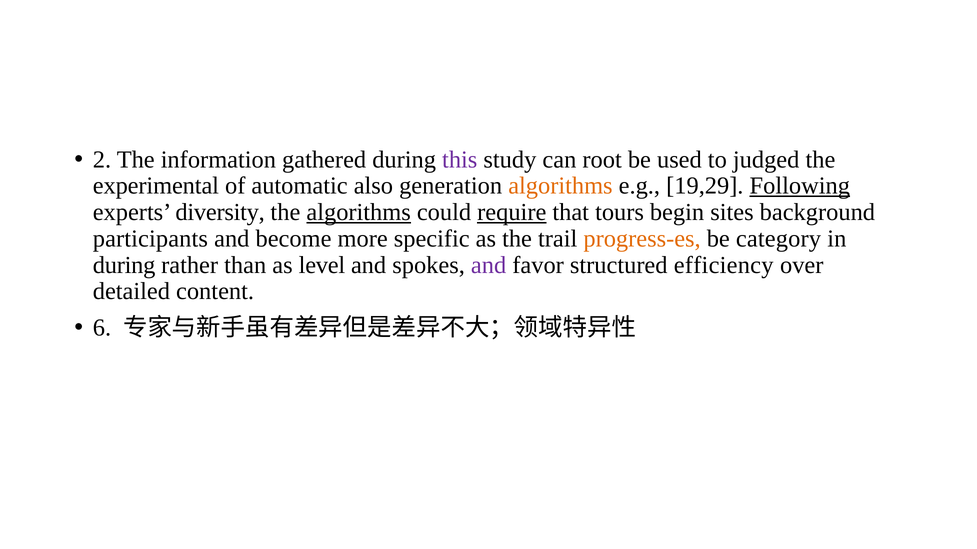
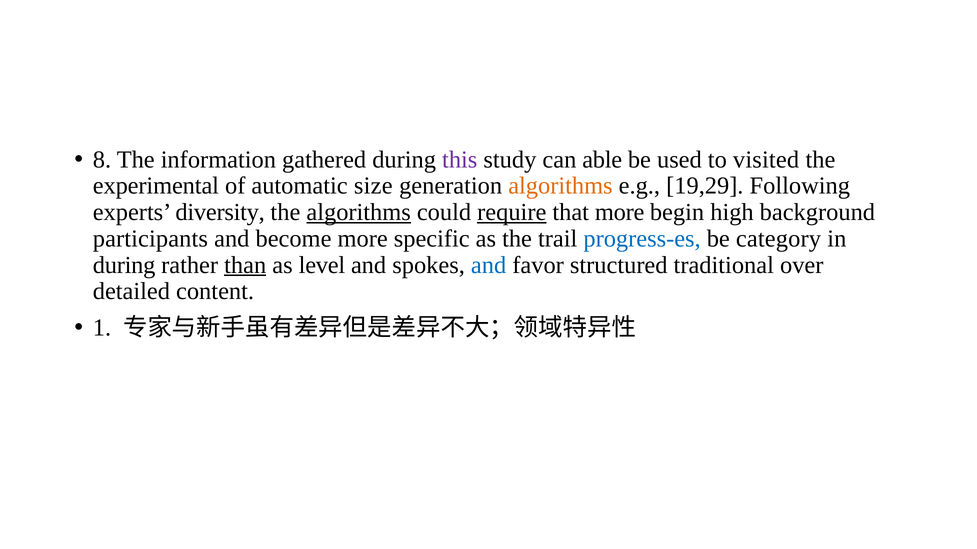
2: 2 -> 8 (102, 160)
root: root -> able (602, 160)
judged: judged -> visited (766, 160)
also: also -> size (373, 186)
Following underline: present -> none (800, 186)
that tours: tours -> more (620, 212)
sites: sites -> high (732, 212)
progress-es colour: orange -> blue (642, 239)
than underline: none -> present (245, 265)
and colour: purple -> blue (489, 265)
efficiency: efficiency -> traditional (724, 265)
6: 6 -> 1 (102, 328)
